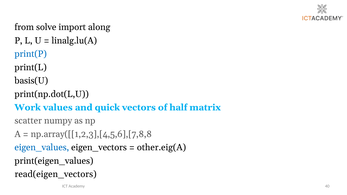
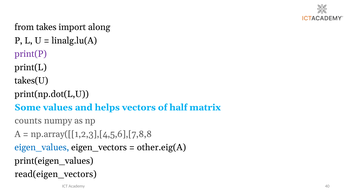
solve: solve -> takes (46, 27)
print(P colour: blue -> purple (31, 54)
basis(U: basis(U -> takes(U (31, 81)
Work: Work -> Some (28, 108)
quick: quick -> helps (107, 108)
scatter: scatter -> counts (28, 121)
